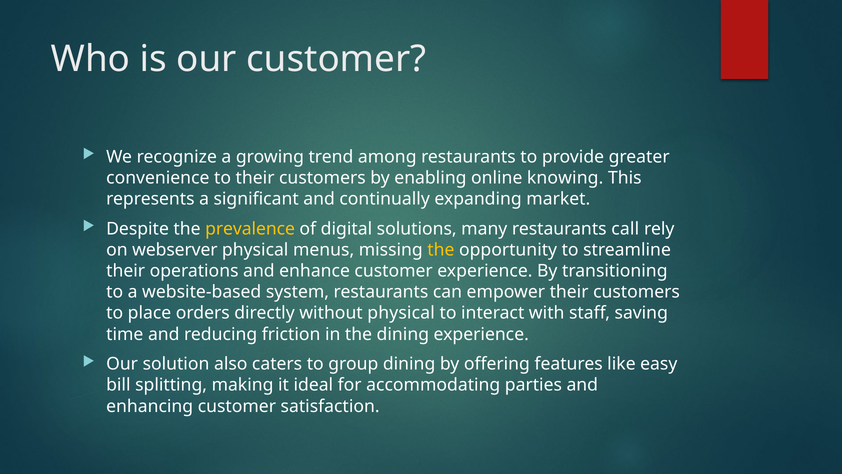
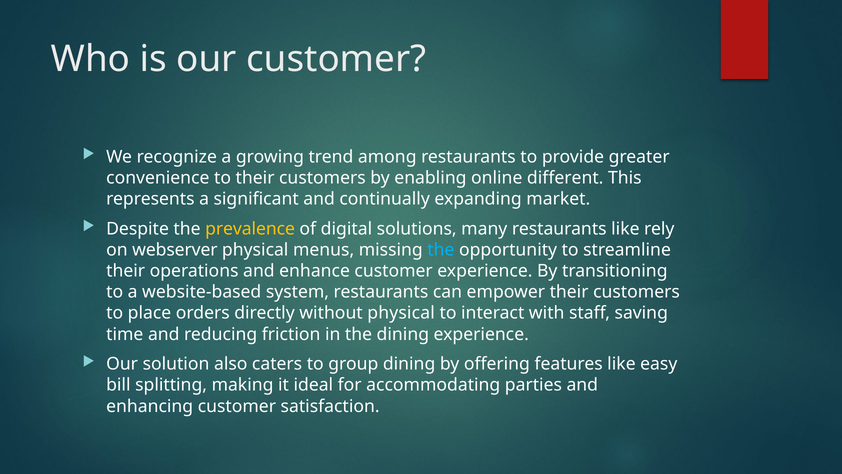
knowing: knowing -> different (565, 178)
restaurants call: call -> like (625, 229)
the colour: yellow -> light blue (441, 250)
